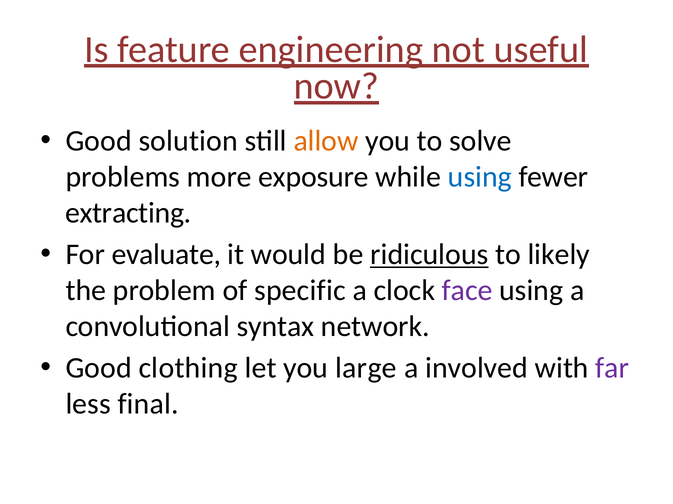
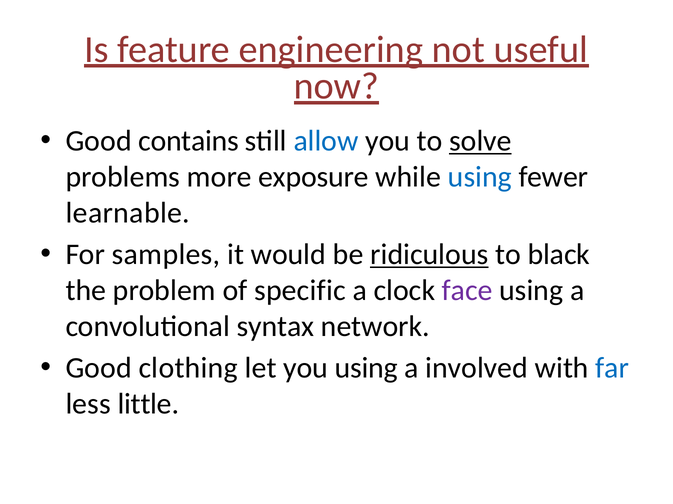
solution: solution -> contains (189, 141)
allow colour: orange -> blue (326, 141)
solve underline: none -> present (480, 141)
extracting: extracting -> learnable (128, 213)
evaluate: evaluate -> samples (166, 255)
likely: likely -> black (559, 255)
you large: large -> using (366, 369)
far colour: purple -> blue (612, 369)
final: final -> little (148, 404)
